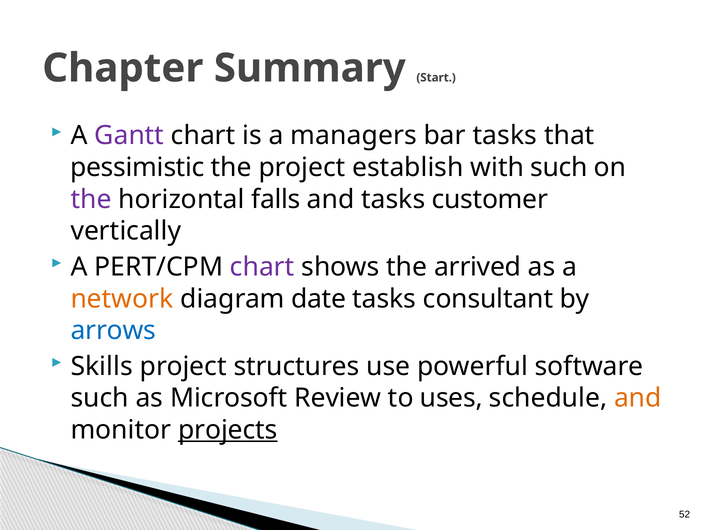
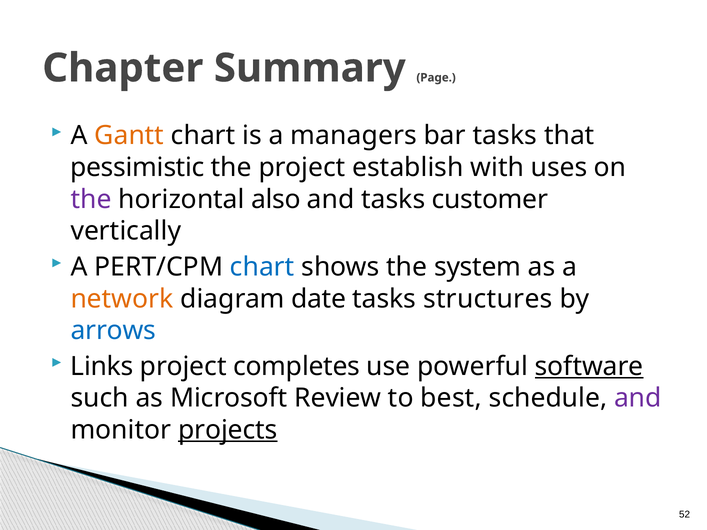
Start: Start -> Page (436, 78)
Gantt colour: purple -> orange (129, 136)
with such: such -> uses (559, 168)
falls: falls -> also (276, 199)
chart colour: purple -> blue (262, 267)
arrived: arrived -> system (478, 267)
consultant: consultant -> structures (488, 299)
Skills: Skills -> Links (102, 367)
structures: structures -> completes (297, 367)
software underline: none -> present (589, 367)
uses: uses -> best (451, 398)
and colour: orange -> purple (638, 398)
